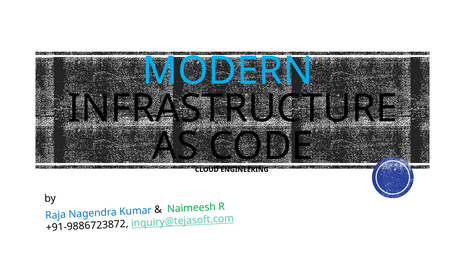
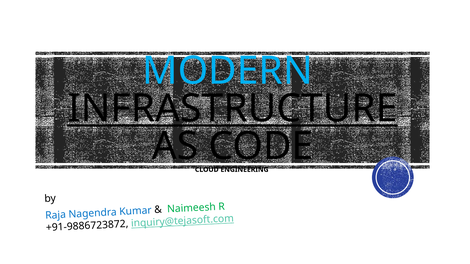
INFRASTRUCTURE underline: none -> present (233, 109)
